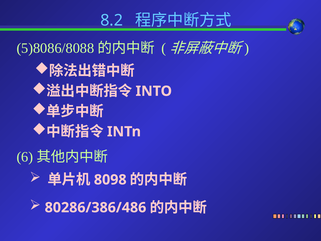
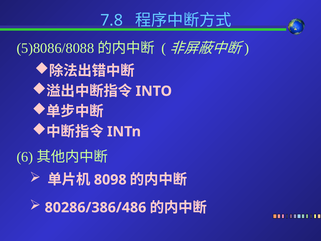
8.2: 8.2 -> 7.8 (112, 20)
